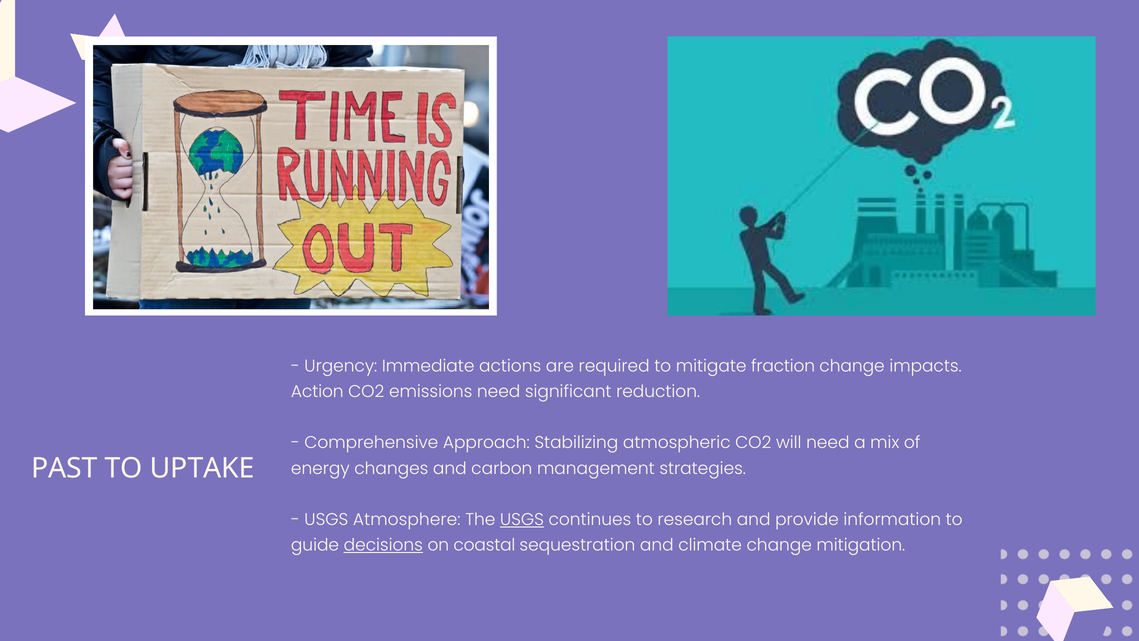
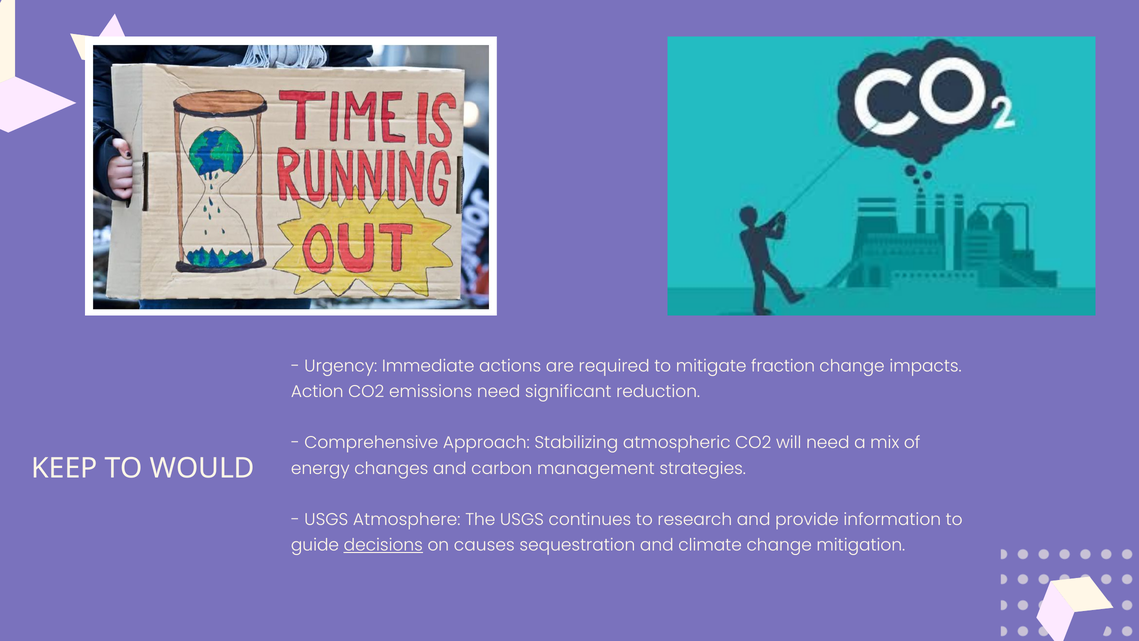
PAST: PAST -> KEEP (65, 468)
UPTAKE: UPTAKE -> WOULD (202, 468)
USGS underline: present -> none (522, 519)
coastal: coastal -> causes (484, 545)
